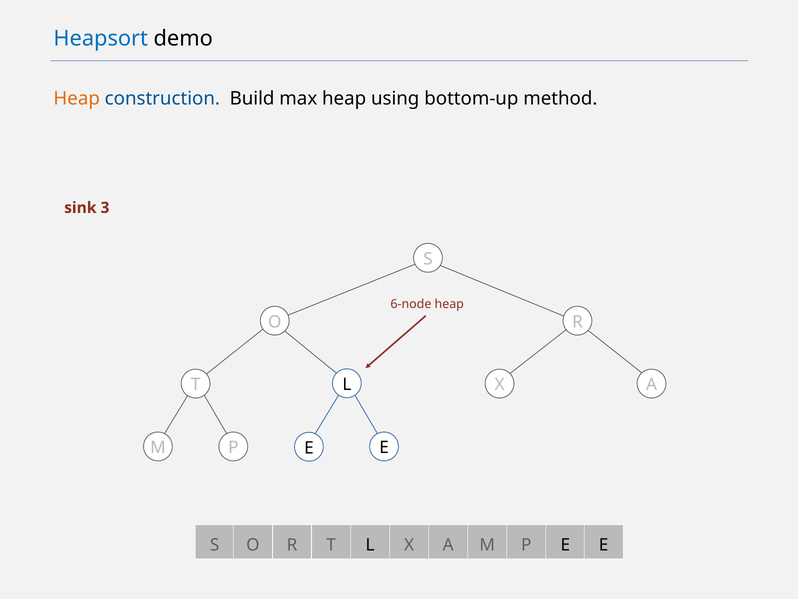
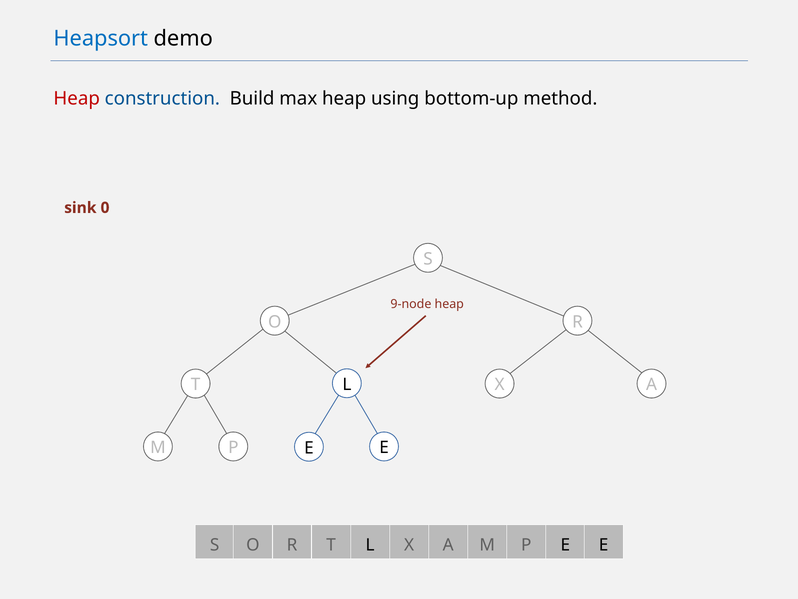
Heap colour: orange -> red (77, 98)
3: 3 -> 0 (105, 208)
6-node: 6-node -> 9-node (411, 304)
